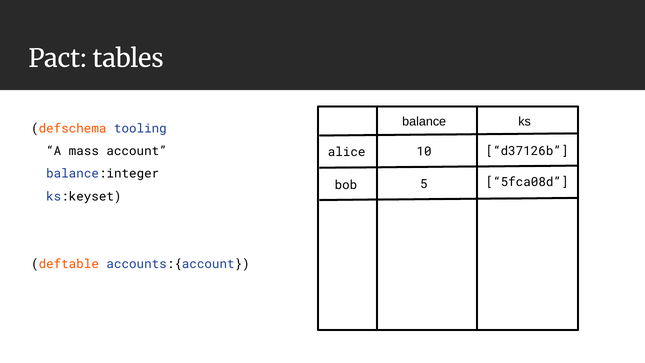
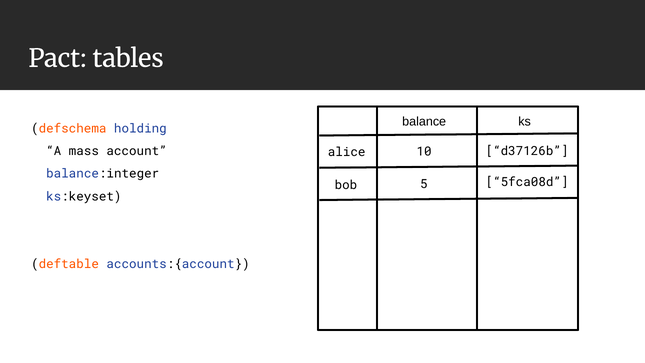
tooling: tooling -> holding (140, 129)
